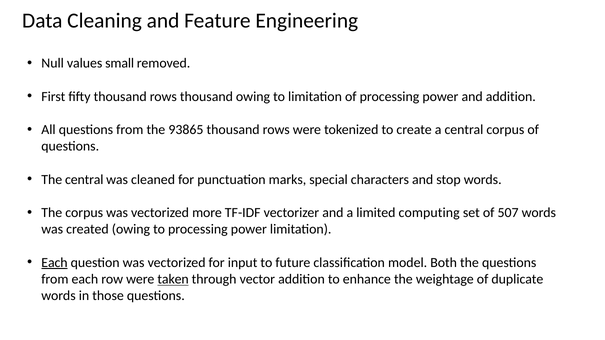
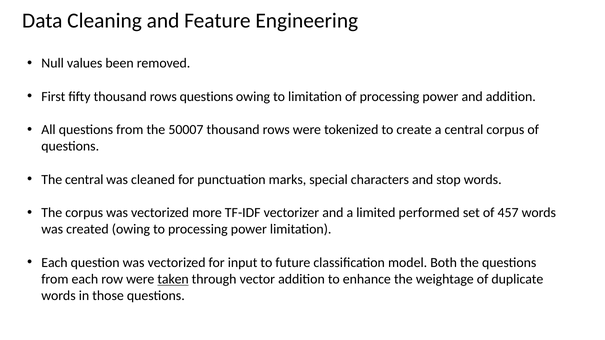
small: small -> been (120, 63)
rows thousand: thousand -> questions (206, 97)
93865: 93865 -> 50007 (186, 130)
computing: computing -> performed (429, 213)
507: 507 -> 457 (508, 213)
Each underline: present -> none (54, 263)
